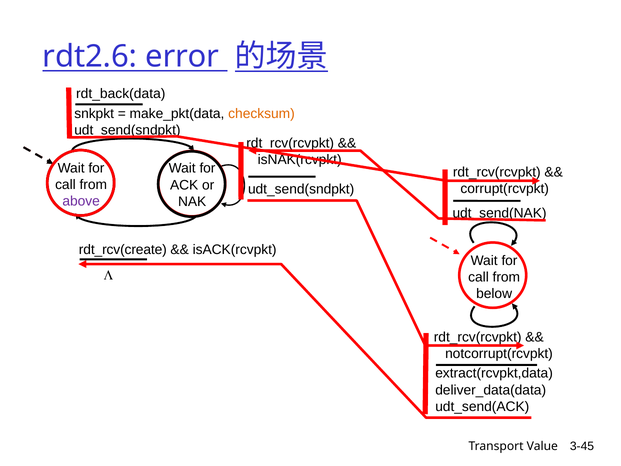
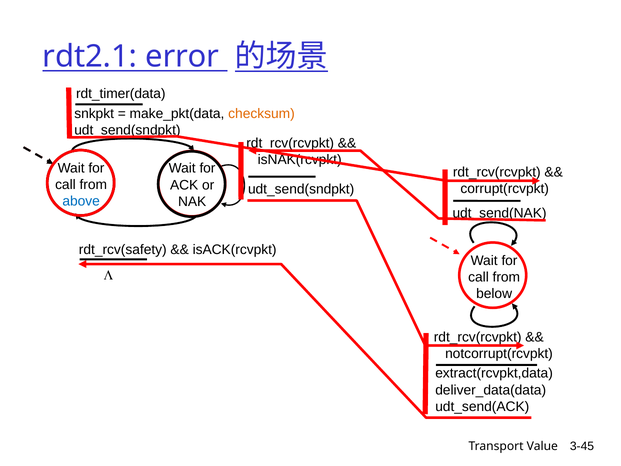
rdt2.6: rdt2.6 -> rdt2.1 (90, 56)
rdt_back(data: rdt_back(data -> rdt_timer(data (121, 94)
above colour: purple -> blue (81, 201)
rdt_rcv(create: rdt_rcv(create -> rdt_rcv(safety (123, 249)
